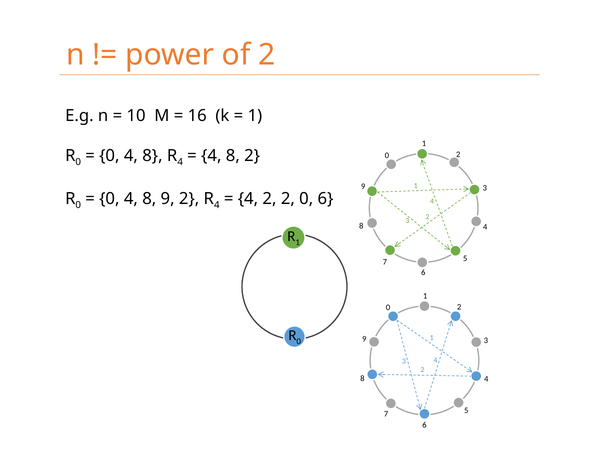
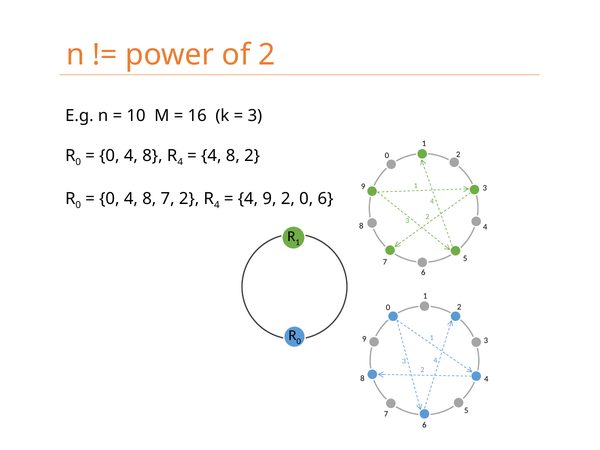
1: 1 -> 3 (255, 116)
4 8 9: 9 -> 7 (168, 199)
4 2: 2 -> 9 (270, 199)
